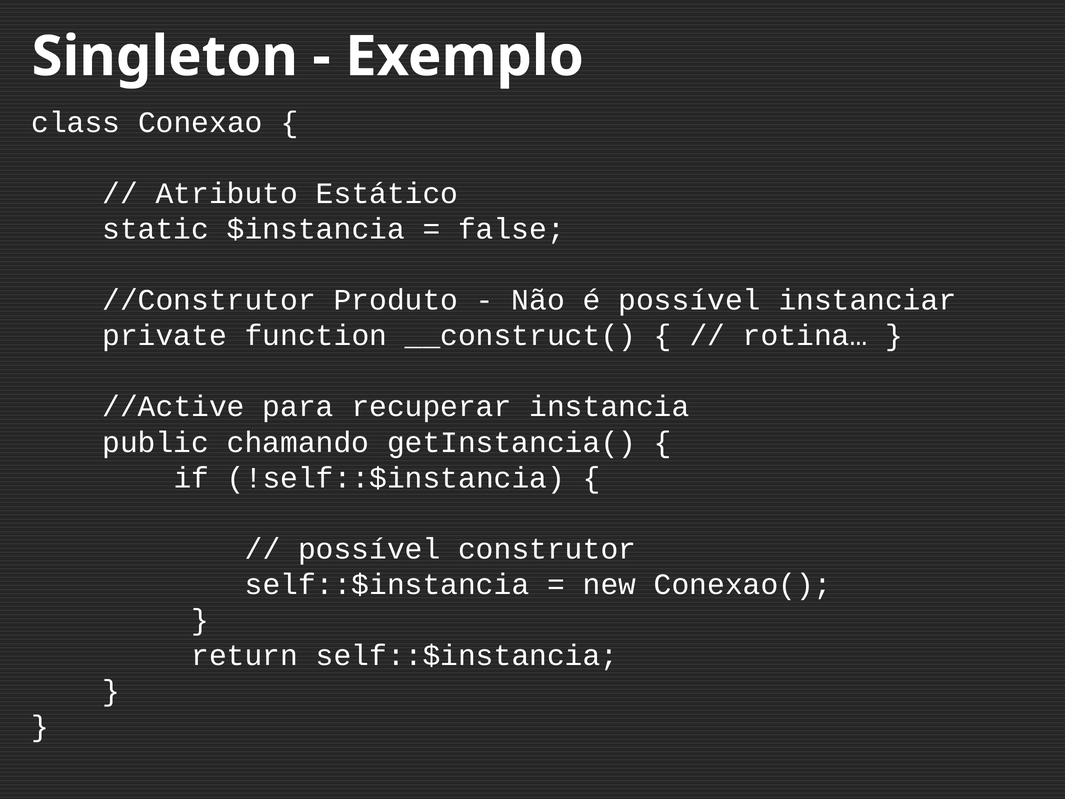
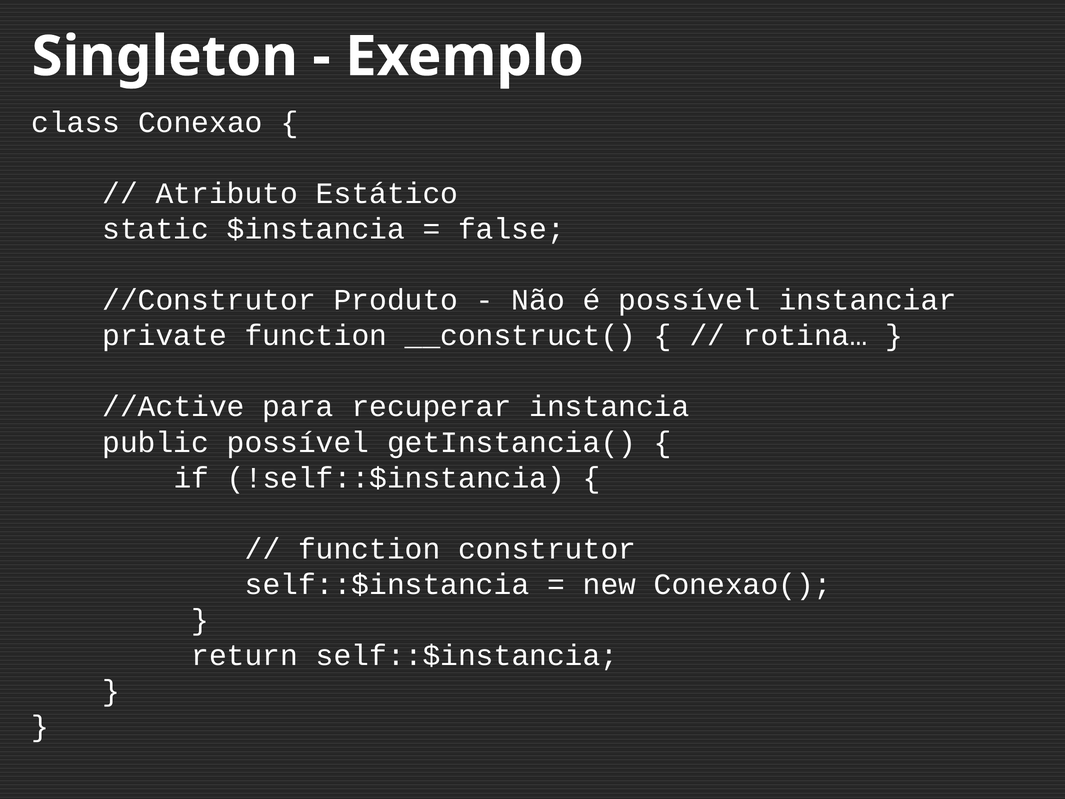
public chamando: chamando -> possível (298, 442)
possível: possível -> function (369, 549)
